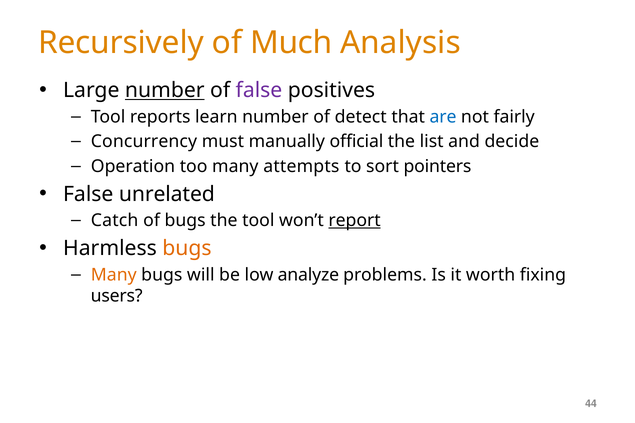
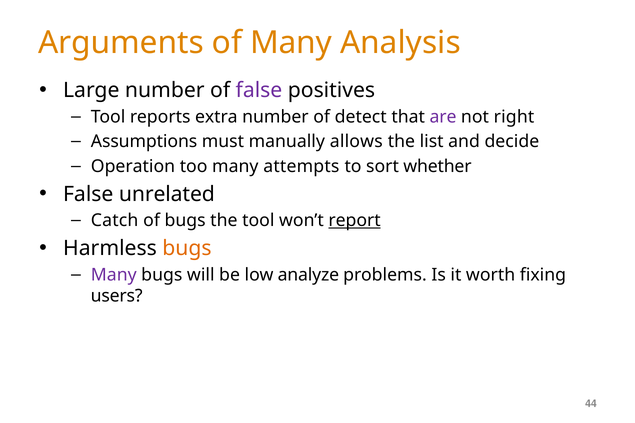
Recursively: Recursively -> Arguments (121, 43)
of Much: Much -> Many (291, 43)
number underline: present -> none (165, 90)
learn: learn -> extra (216, 117)
are colour: blue -> purple (443, 117)
fairly: fairly -> right (514, 117)
Concurrency: Concurrency -> Assumptions (144, 142)
official: official -> allows (356, 142)
pointers: pointers -> whether (437, 166)
Many colour: orange -> purple (114, 275)
